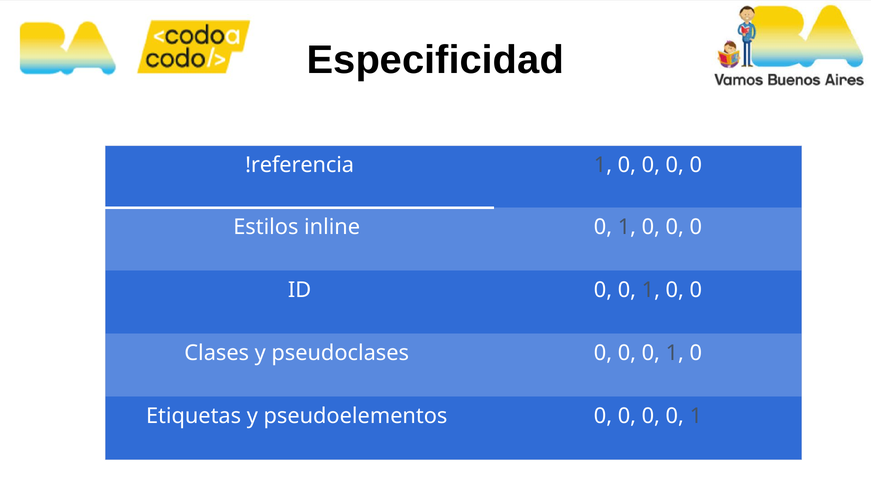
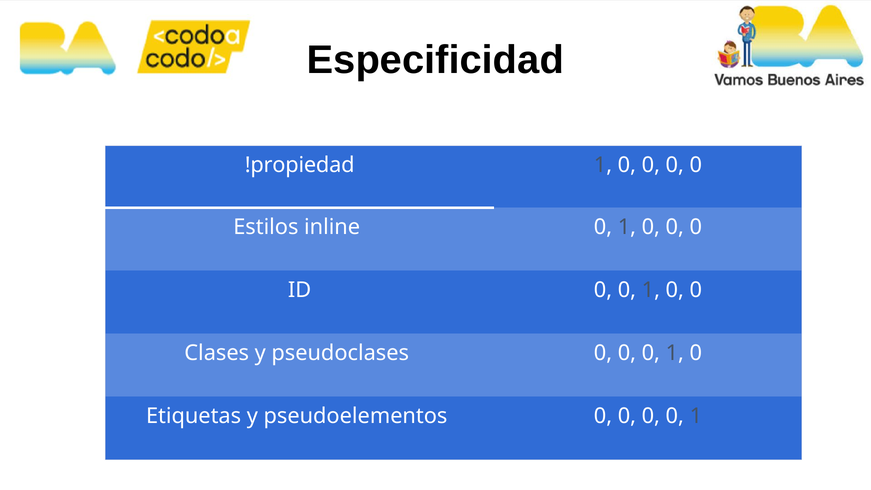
!referencia: !referencia -> !propiedad (300, 165)
